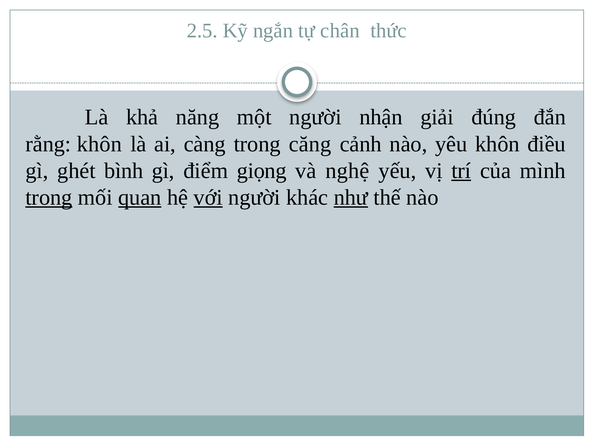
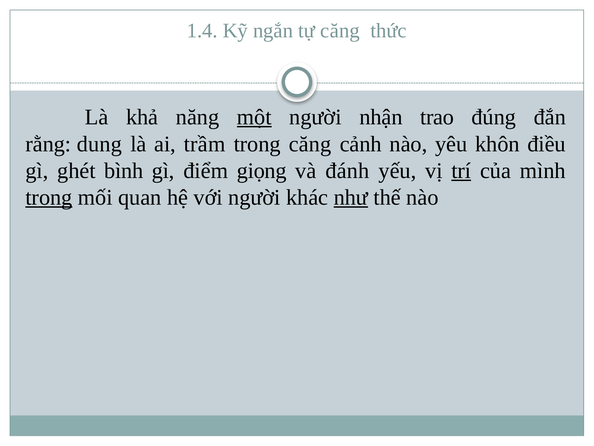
2.5: 2.5 -> 1.4 (202, 31)
tự chân: chân -> căng (340, 31)
một underline: none -> present (254, 117)
giải: giải -> trao (437, 117)
rằng khôn: khôn -> dung (99, 144)
càng: càng -> trầm (205, 144)
nghệ: nghệ -> đánh (347, 171)
quan underline: present -> none (140, 197)
với underline: present -> none (208, 197)
